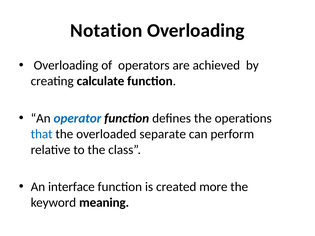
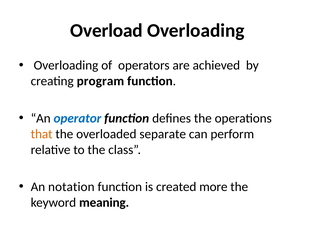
Notation: Notation -> Overload (107, 30)
calculate: calculate -> program (100, 81)
that colour: blue -> orange (42, 134)
interface: interface -> notation (71, 187)
